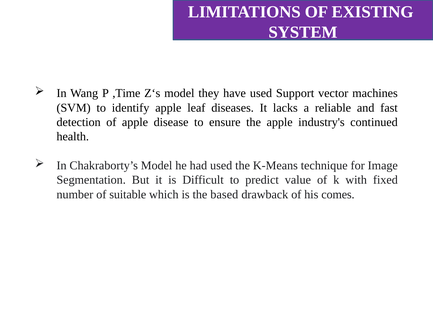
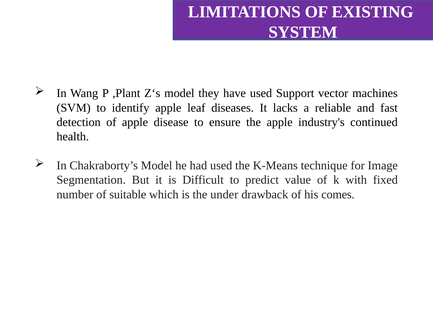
,Time: ,Time -> ,Plant (126, 93)
based: based -> under (224, 194)
